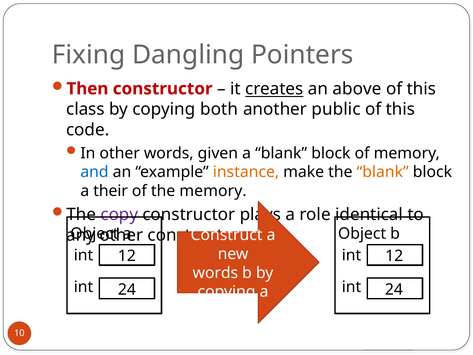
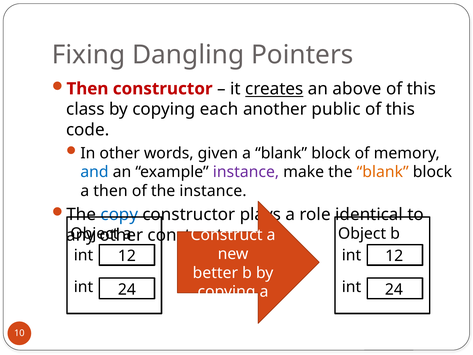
both: both -> each (219, 109)
instance colour: orange -> purple (246, 172)
a their: their -> then (110, 191)
the memory: memory -> instance (213, 191)
copy colour: purple -> blue (119, 215)
words: words -> better (215, 273)
